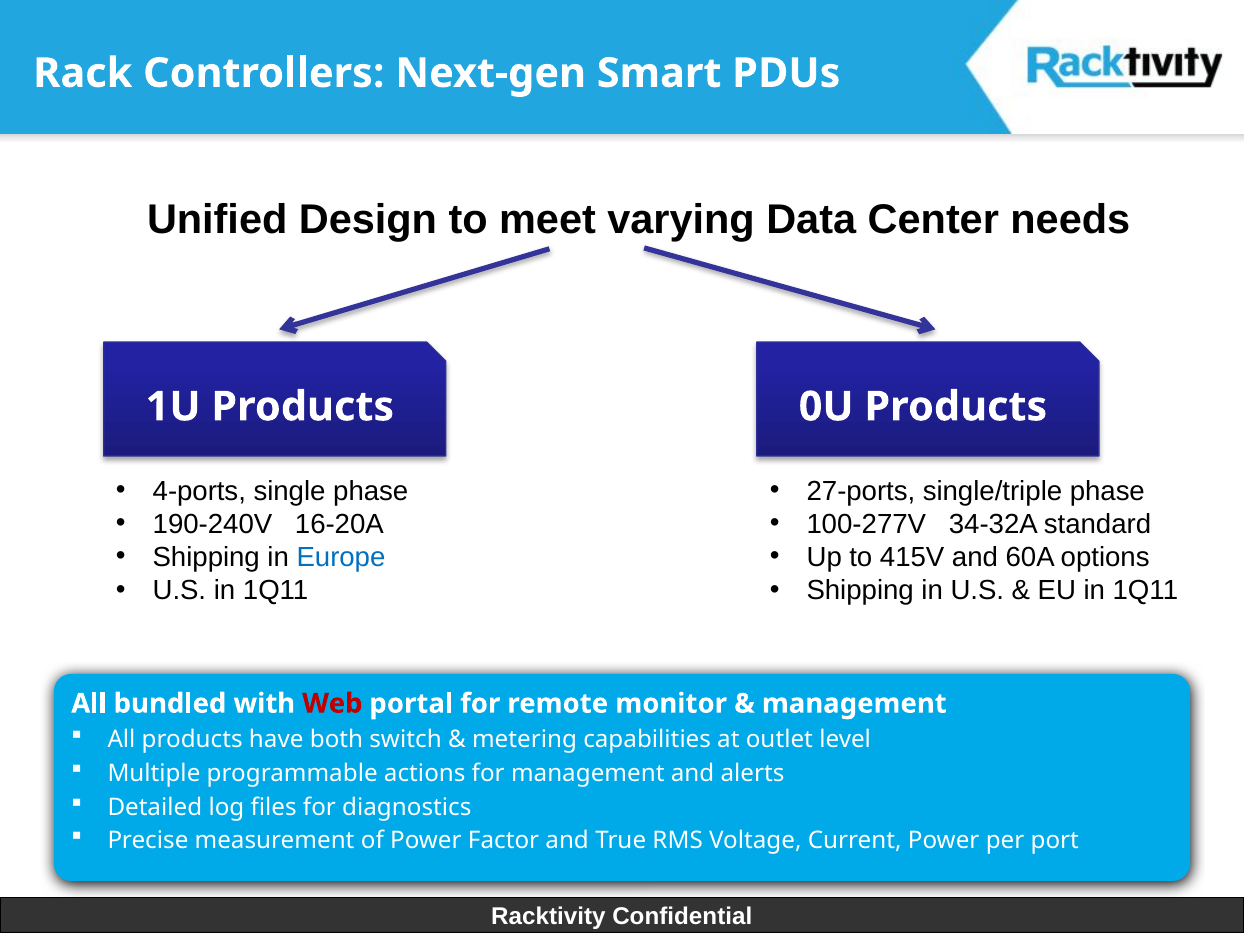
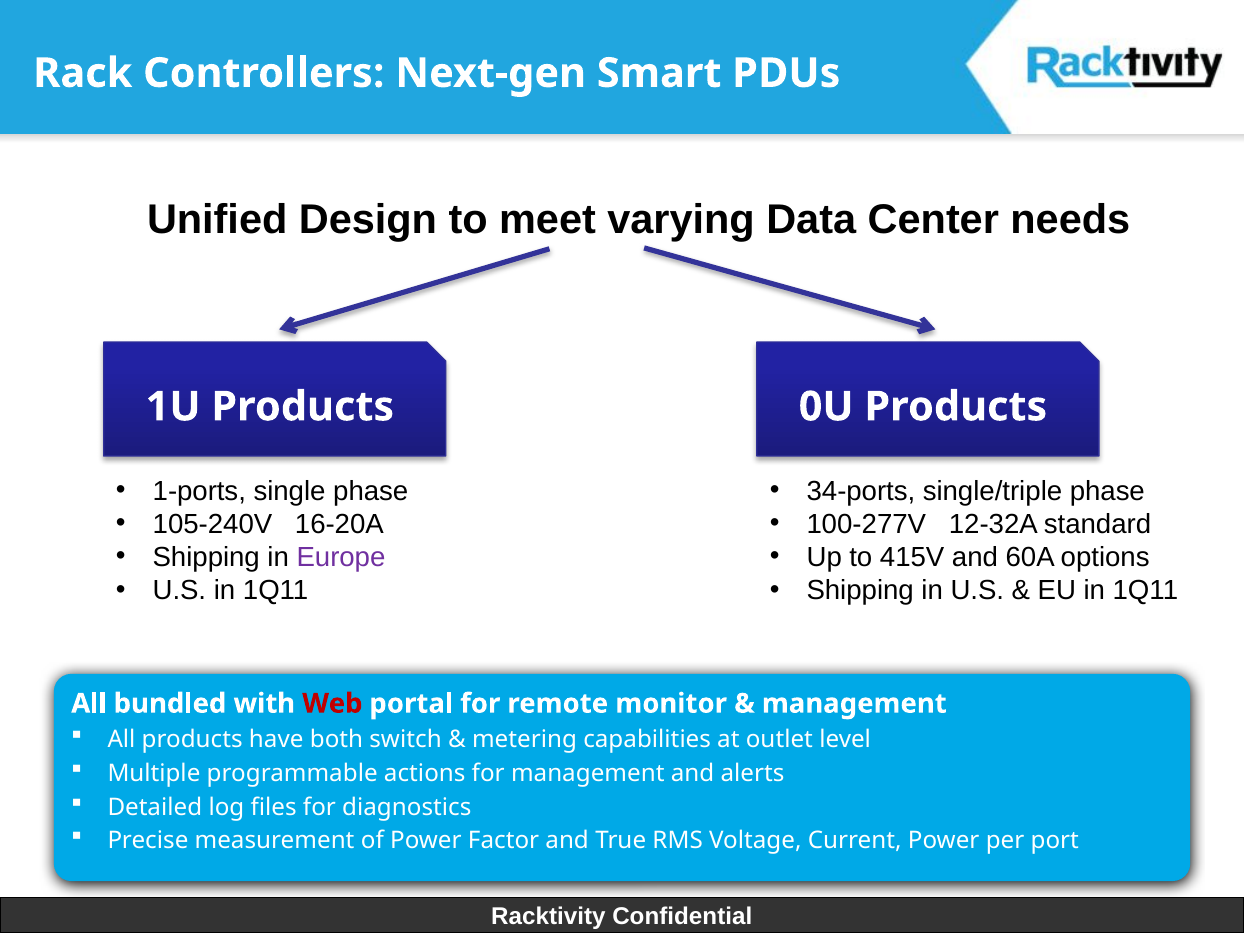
4-ports: 4-ports -> 1-ports (199, 491)
27-ports: 27-ports -> 34-ports (861, 491)
34-32A: 34-32A -> 12-32A (993, 524)
190-240V: 190-240V -> 105-240V (212, 524)
Europe colour: blue -> purple (341, 557)
